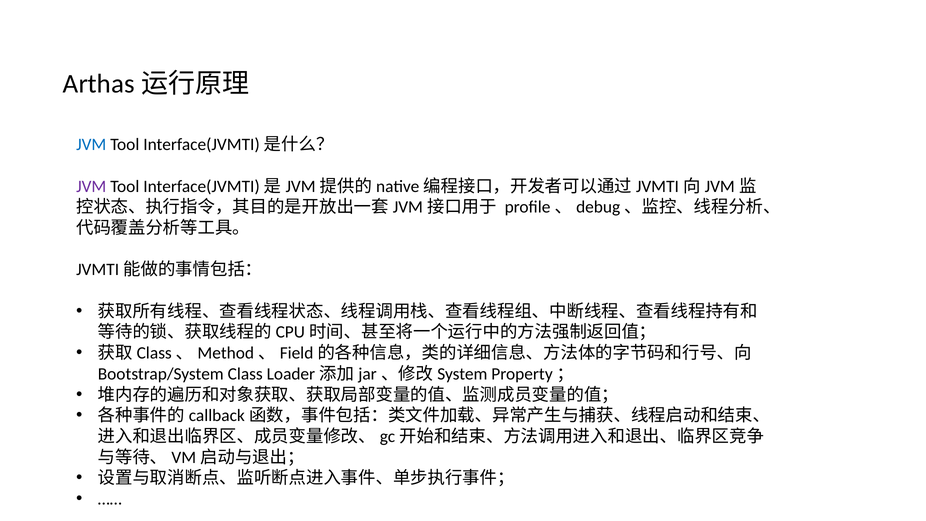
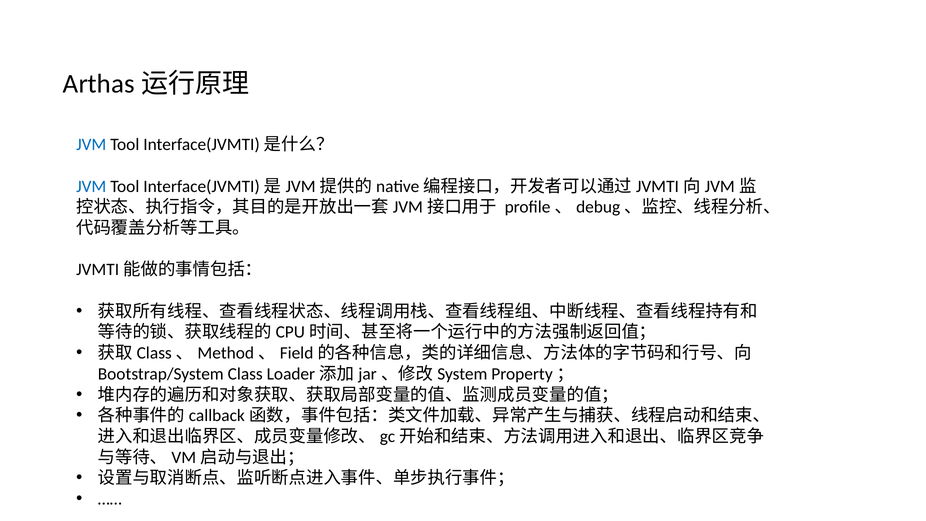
JVM colour: purple -> blue (91, 186)
